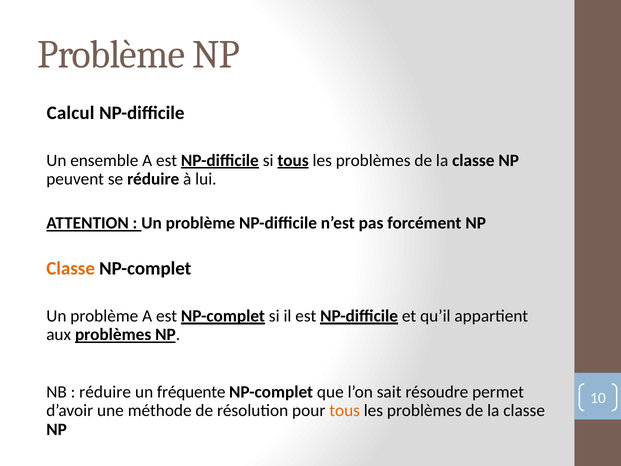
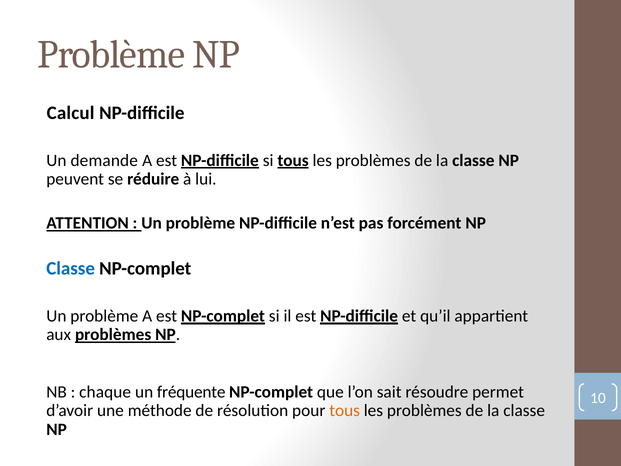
ensemble: ensemble -> demande (104, 160)
Classe colour: orange -> blue (71, 269)
réduire: réduire -> chaque (105, 392)
